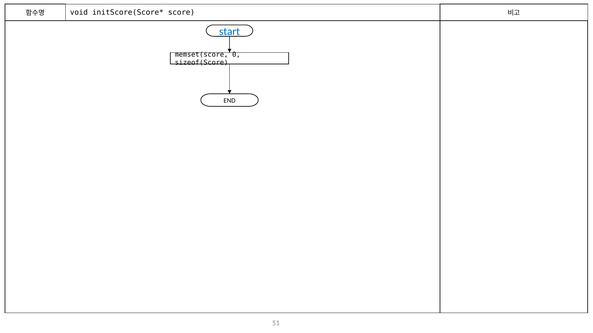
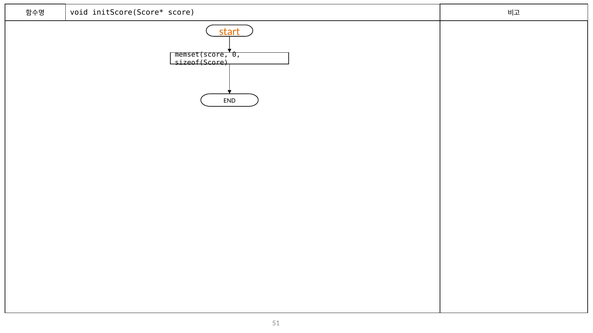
start colour: blue -> orange (230, 31)
